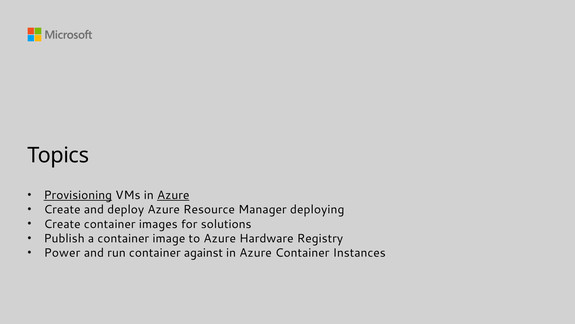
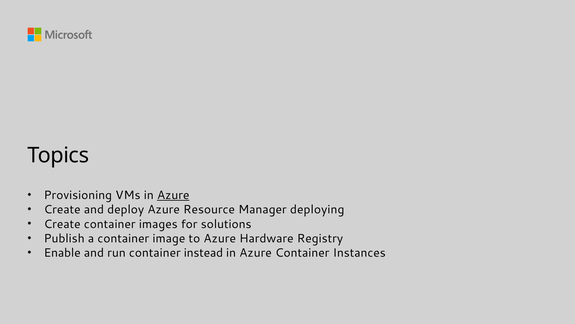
Provisioning underline: present -> none (78, 195)
Power: Power -> Enable (62, 252)
against: against -> instead (203, 252)
